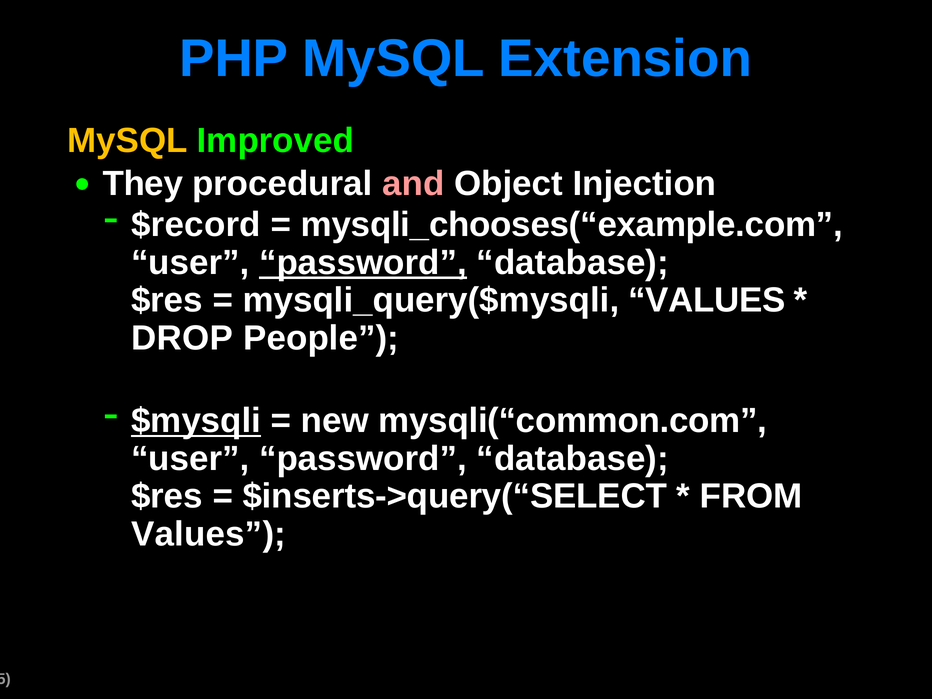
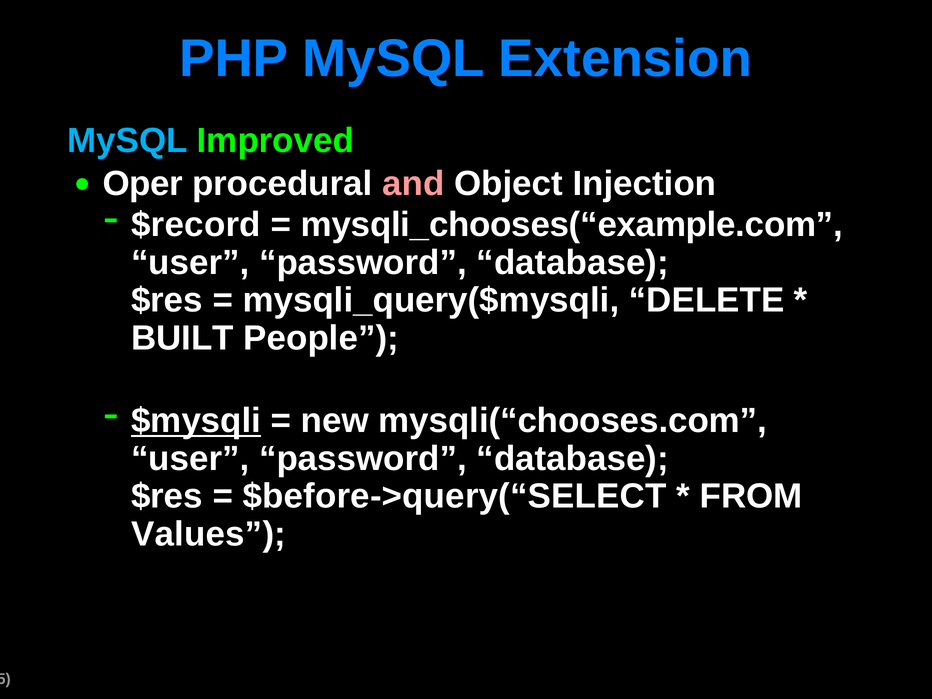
MySQL colour: yellow -> light blue (127, 141)
They: They -> Oper (143, 184)
password underline: present -> none (363, 263)
mysqli_query($mysqli VALUES: VALUES -> DELETE (707, 300)
DROP: DROP -> BUILT (182, 338)
mysqli(“common.com: mysqli(“common.com -> mysqli(“chooses.com (573, 421)
$inserts->query(“SELECT: $inserts->query(“SELECT -> $before->query(“SELECT (455, 496)
